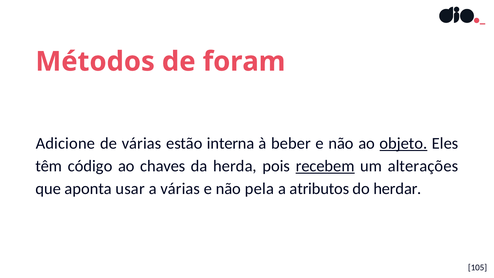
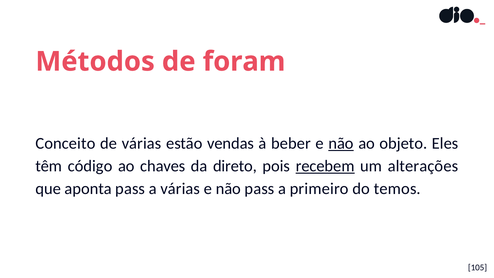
Adicione: Adicione -> Conceito (65, 143)
interna: interna -> vendas (231, 143)
não underline: none -> present (341, 143)
objeto underline: present -> none (403, 143)
herda: herda -> direto (235, 166)
aponta usar: usar -> pass (130, 189)
não pela: pela -> pass (259, 189)
atributos: atributos -> primeiro (319, 189)
herdar: herdar -> temos (397, 189)
